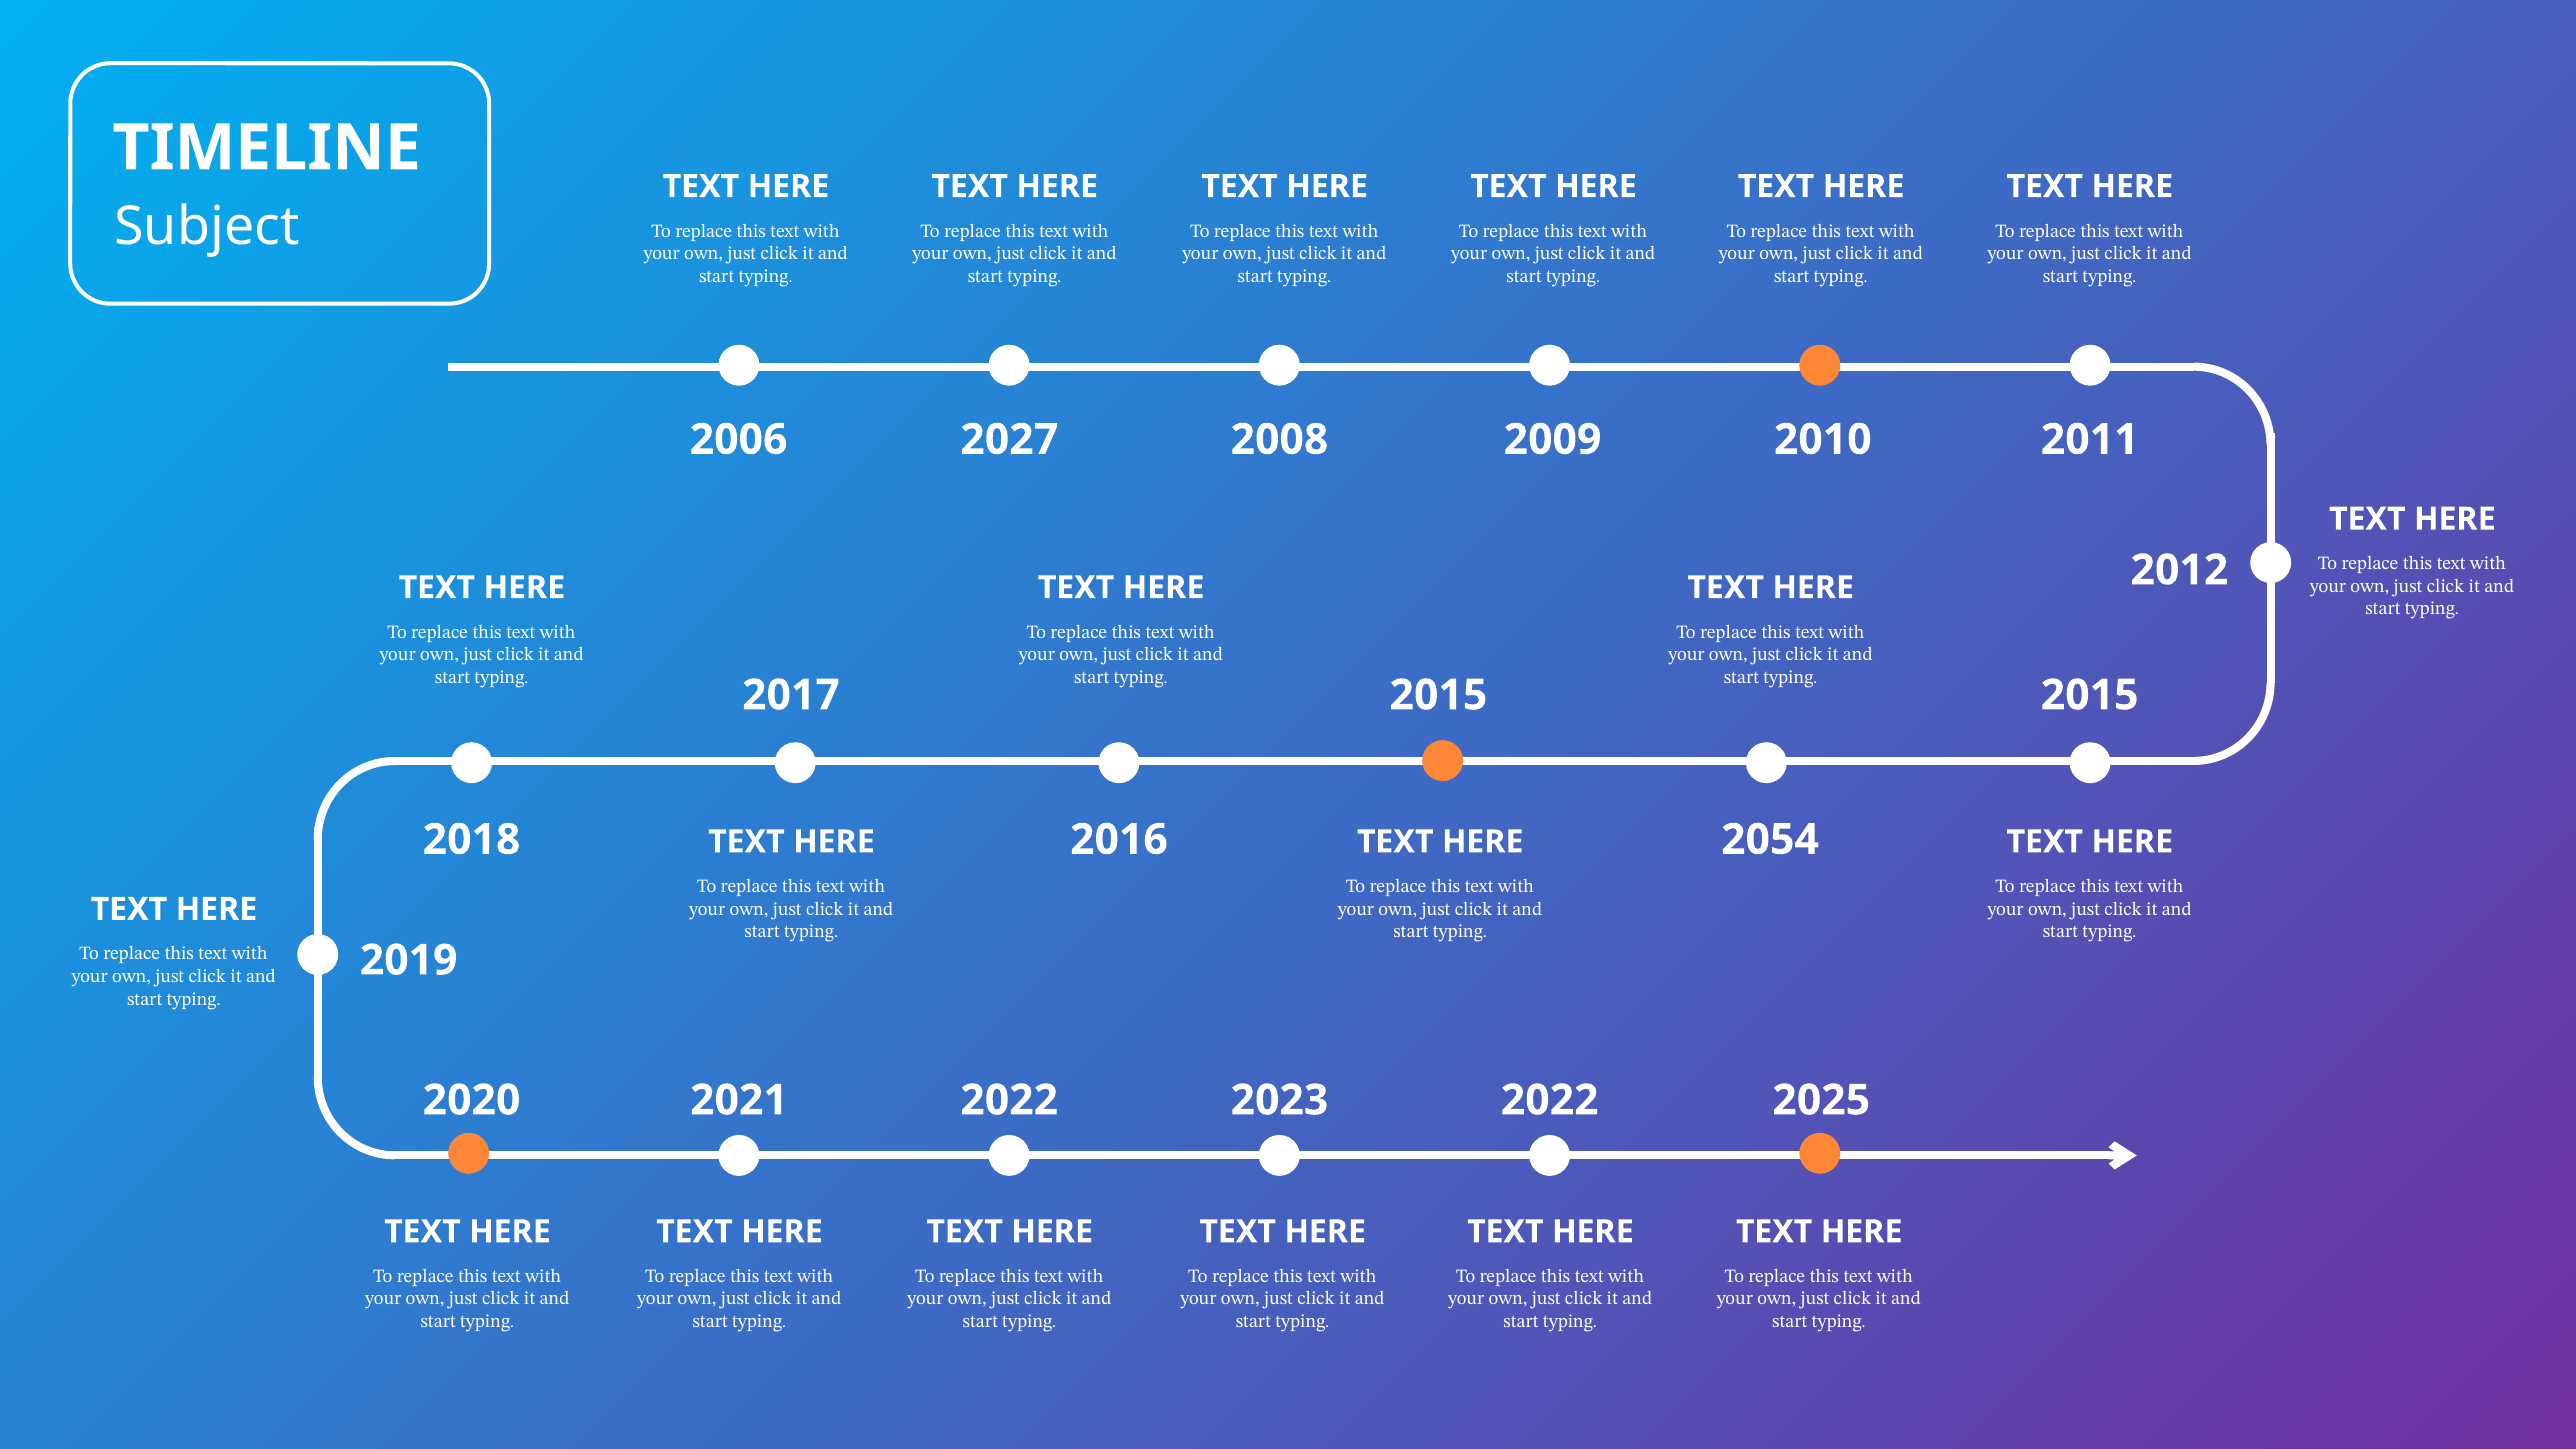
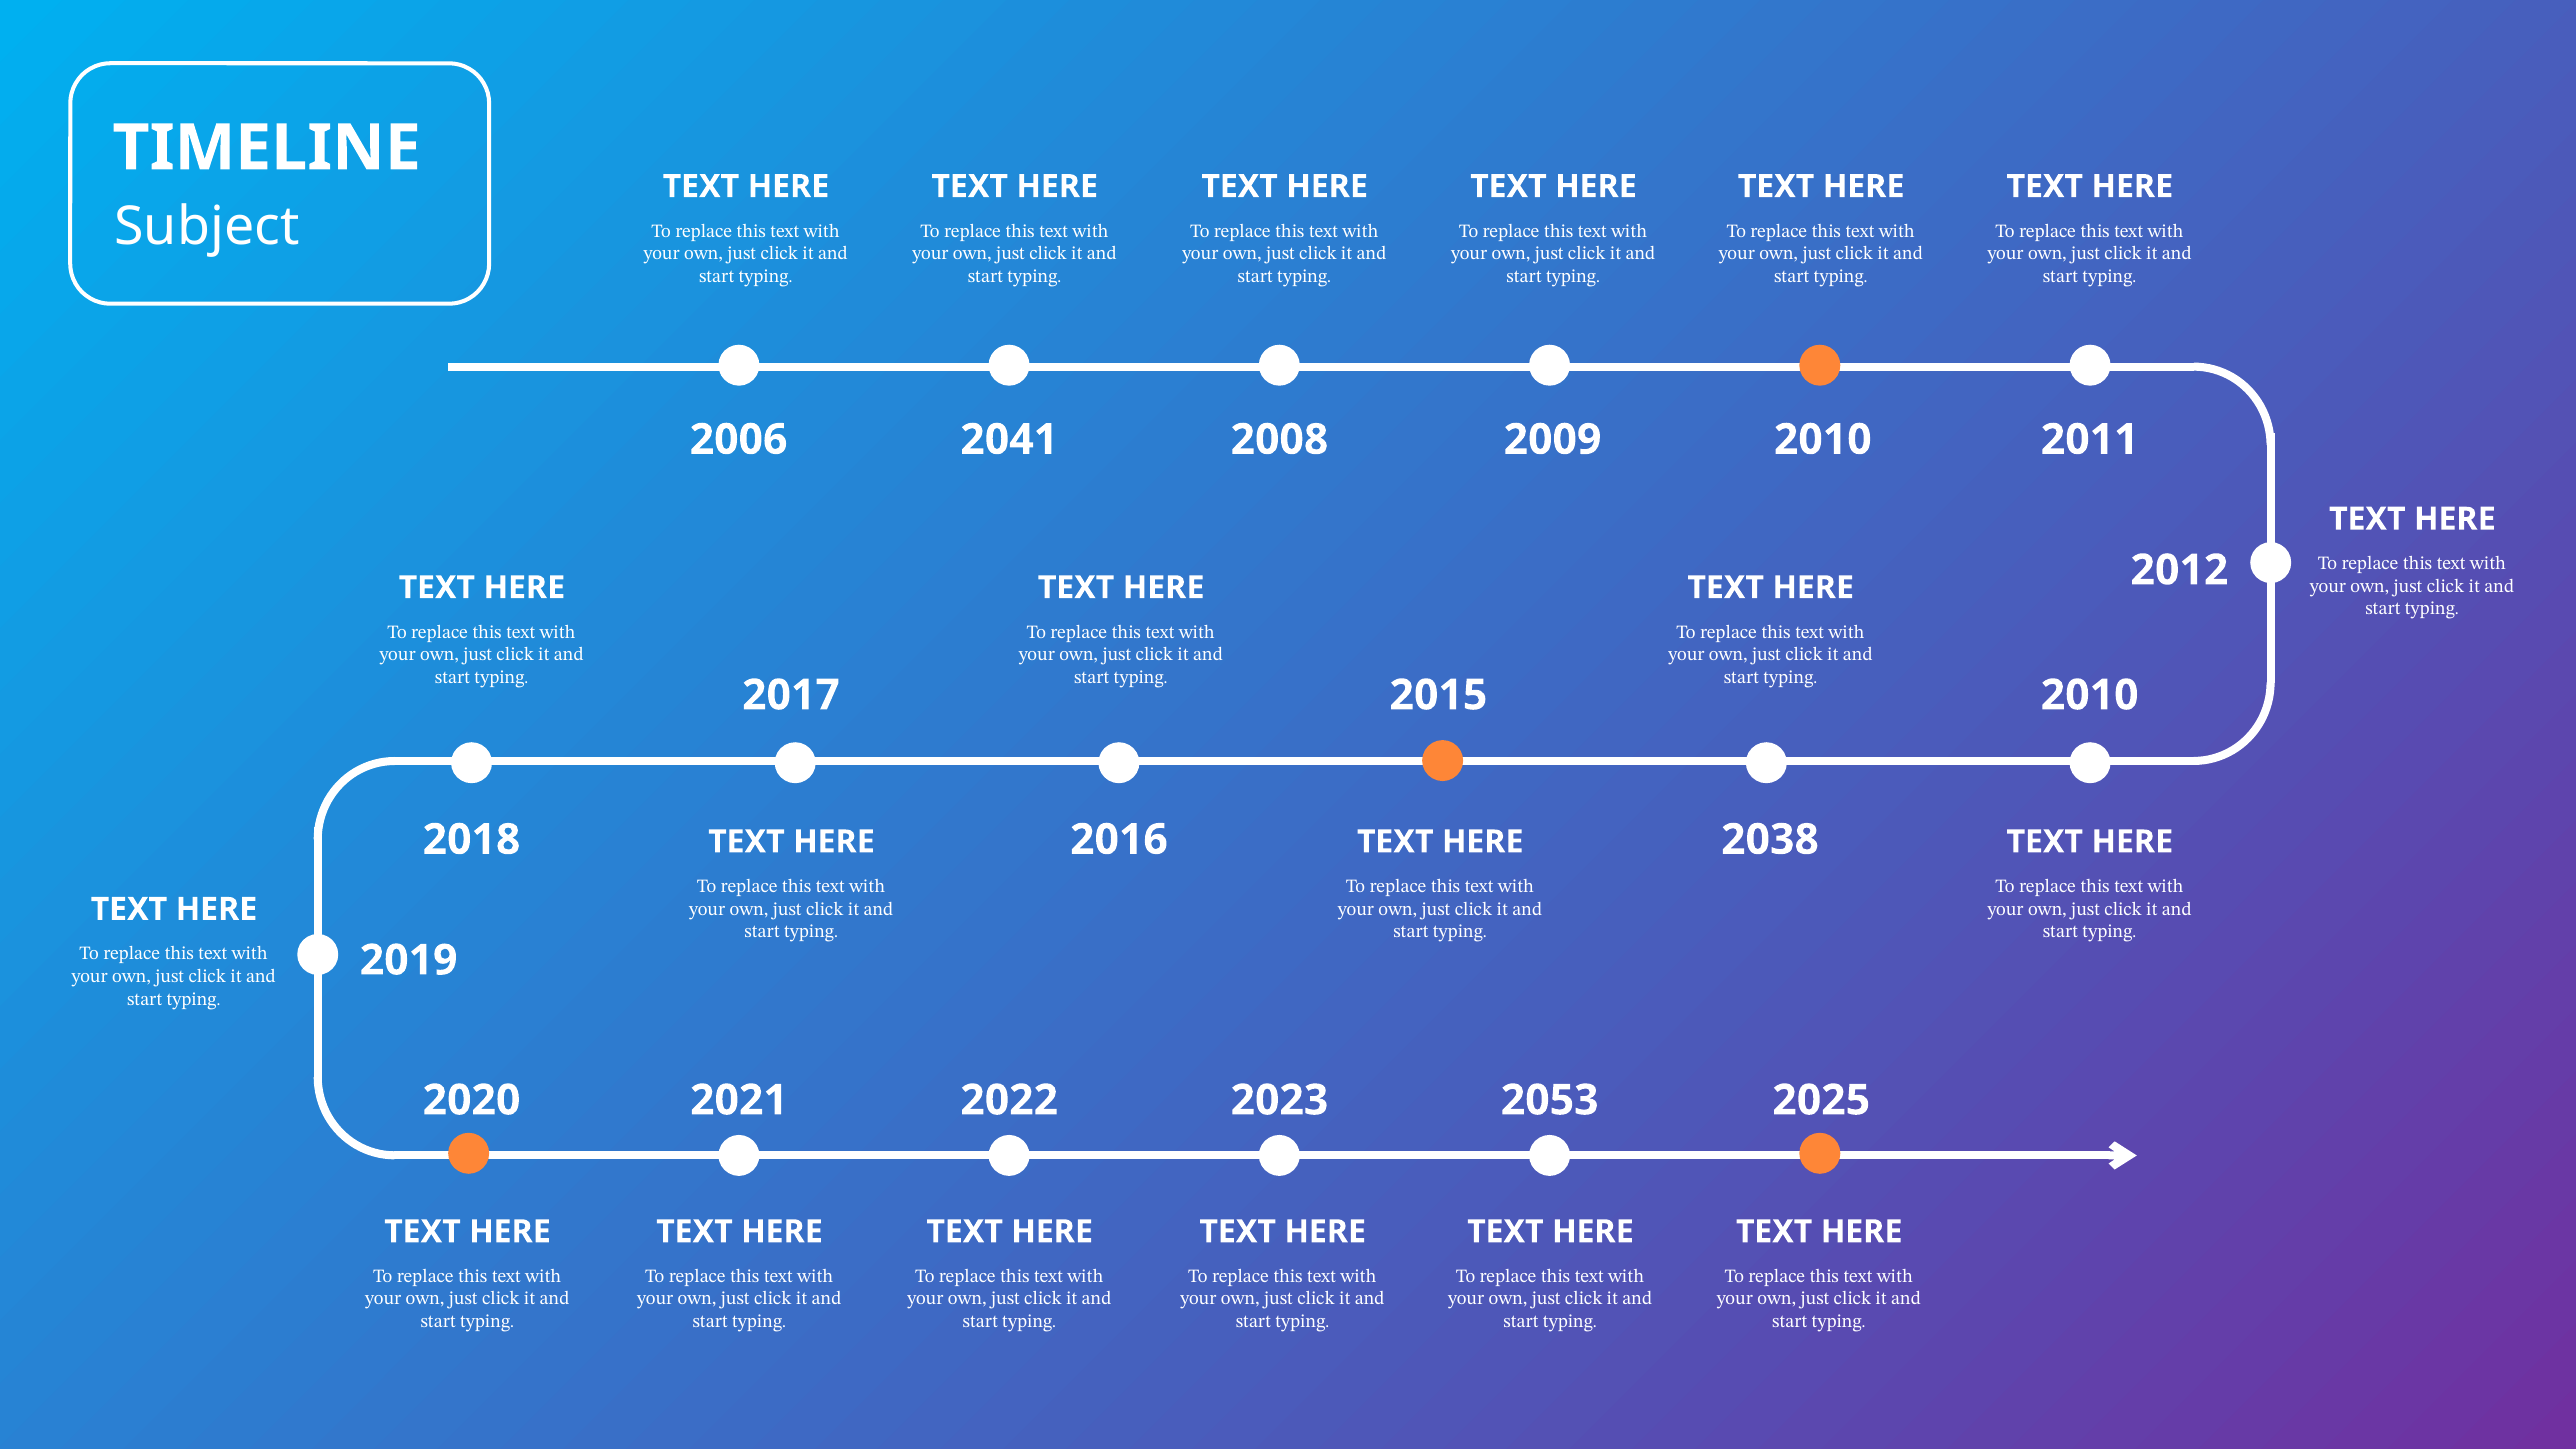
2027: 2027 -> 2041 (1009, 440)
2015 2015: 2015 -> 2010 (2090, 695)
2054: 2054 -> 2038 (1770, 840)
2022: 2022 -> 2053 (1550, 1100)
